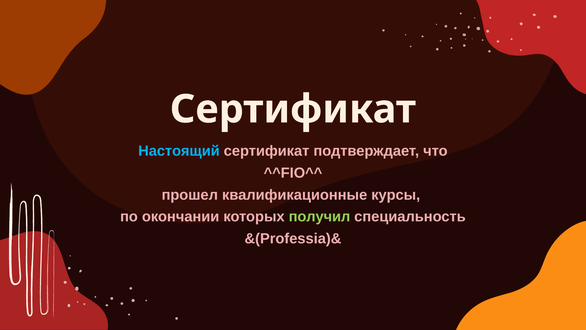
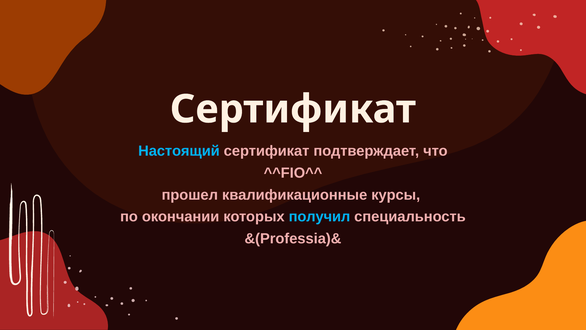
получил colour: light green -> light blue (319, 217)
